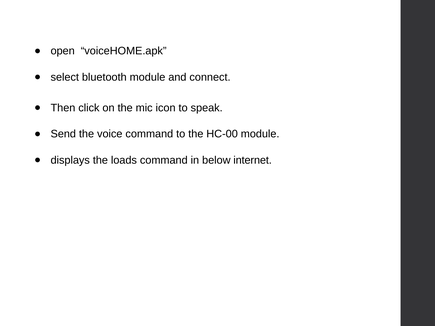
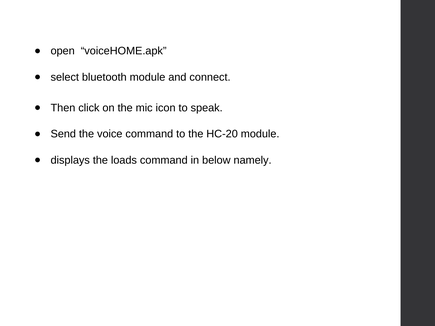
HC-00: HC-00 -> HC-20 (222, 134)
internet: internet -> namely (253, 160)
